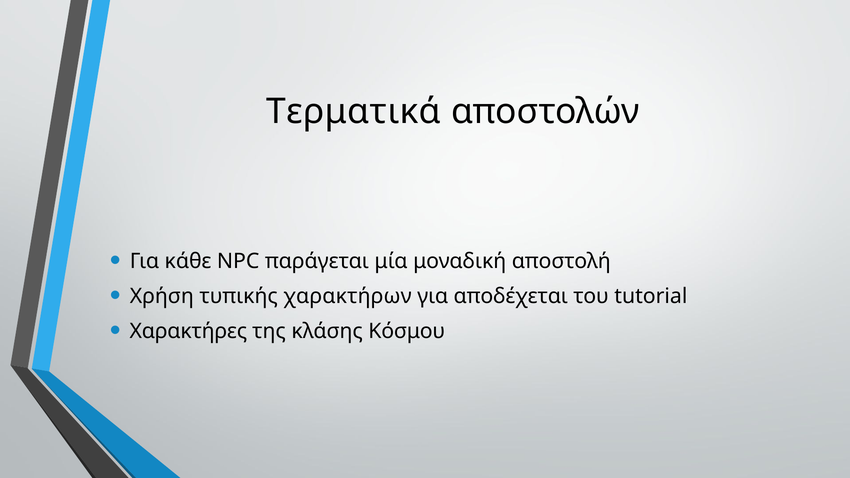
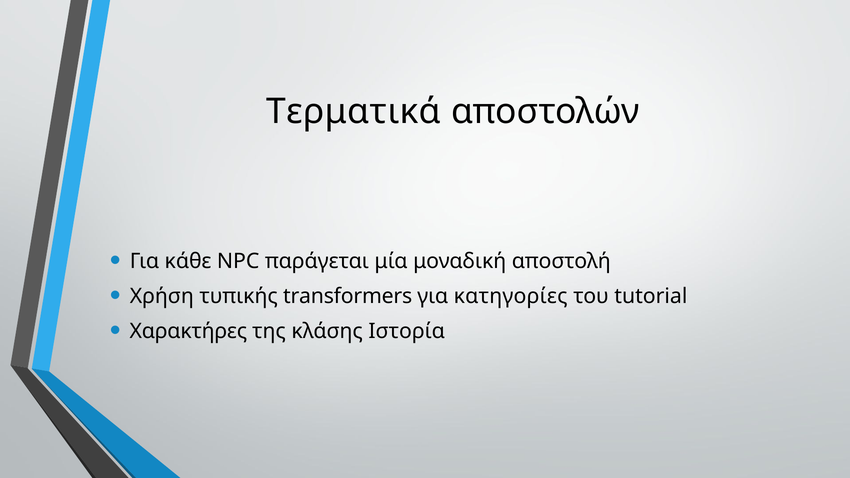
χαρακτήρων: χαρακτήρων -> transformers (348, 296)
αποδέχεται: αποδέχεται -> κατηγορίες (511, 296)
Κόσμου: Κόσμου -> Ιστορία (407, 331)
